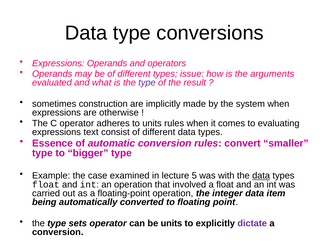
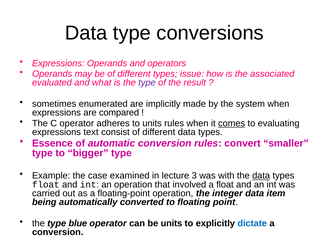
arguments: arguments -> associated (272, 74)
construction: construction -> enumerated (103, 104)
otherwise: otherwise -> compared (119, 113)
comes underline: none -> present (232, 123)
5: 5 -> 3 (194, 176)
sets: sets -> blue (78, 223)
dictate colour: purple -> blue (252, 223)
